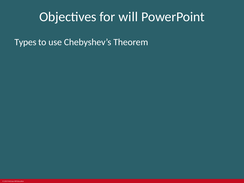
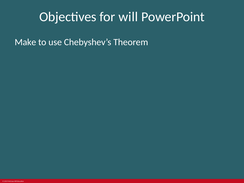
Types: Types -> Make (25, 42)
